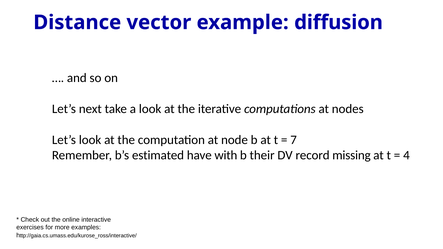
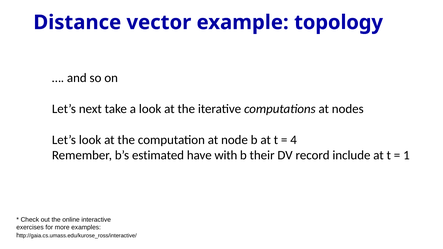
diffusion: diffusion -> topology (339, 22)
7: 7 -> 4 (294, 140)
missing: missing -> include (351, 155)
4: 4 -> 1 (406, 155)
